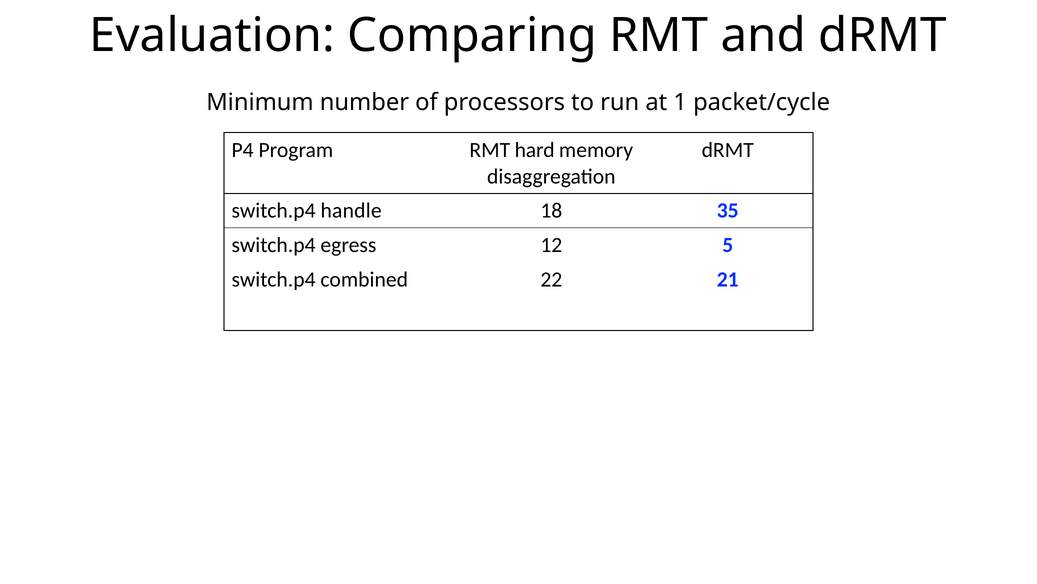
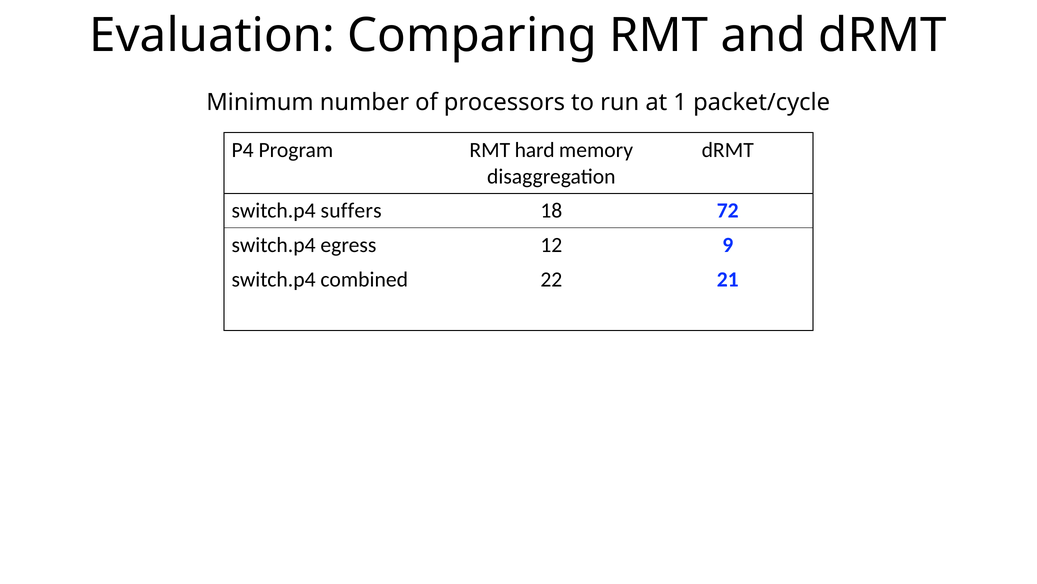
handle: handle -> suffers (351, 211)
35: 35 -> 72 (728, 211)
5: 5 -> 9 (728, 245)
